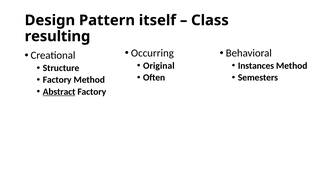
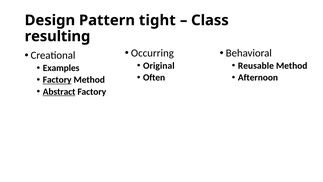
itself: itself -> tight (157, 20)
Instances: Instances -> Reusable (256, 66)
Structure: Structure -> Examples (61, 68)
Semesters: Semesters -> Afternoon (258, 77)
Factory underline: none -> present (57, 80)
